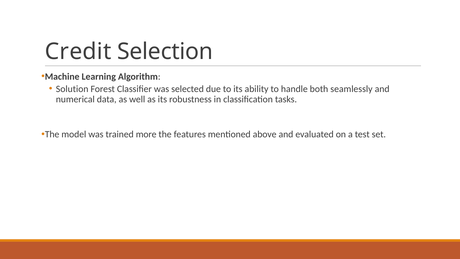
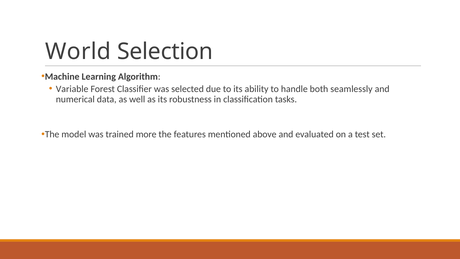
Credit: Credit -> World (78, 52)
Solution: Solution -> Variable (72, 89)
